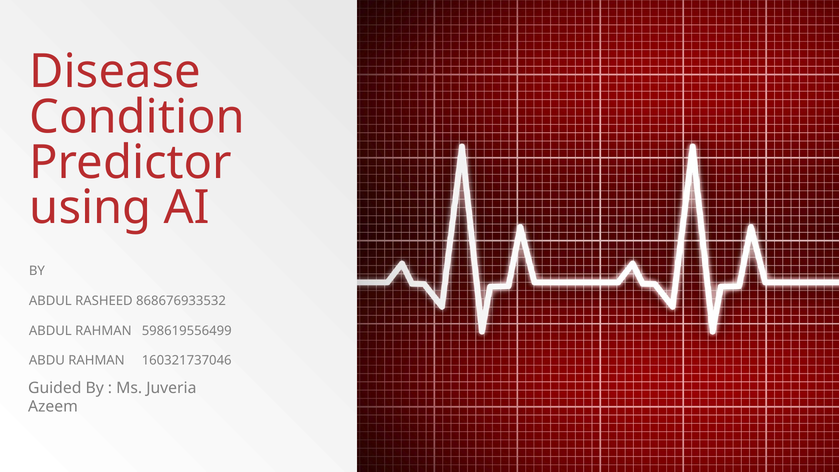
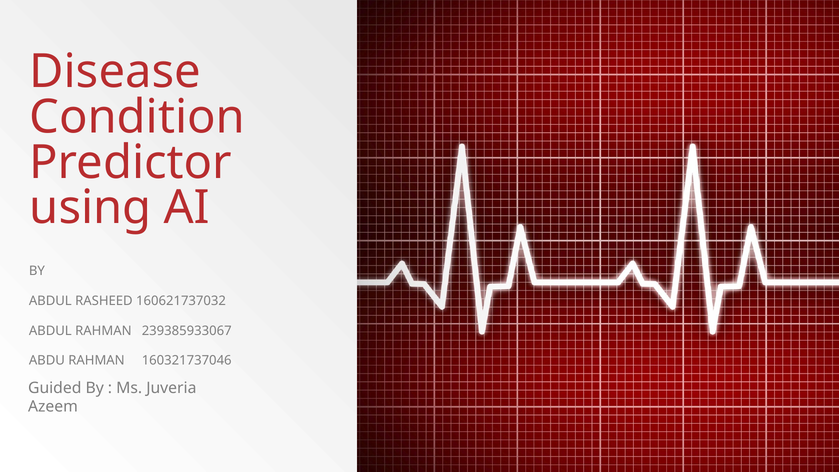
868676933532: 868676933532 -> 160621737032 (181, 301)
598619556499: 598619556499 -> 239385933067 (187, 331)
